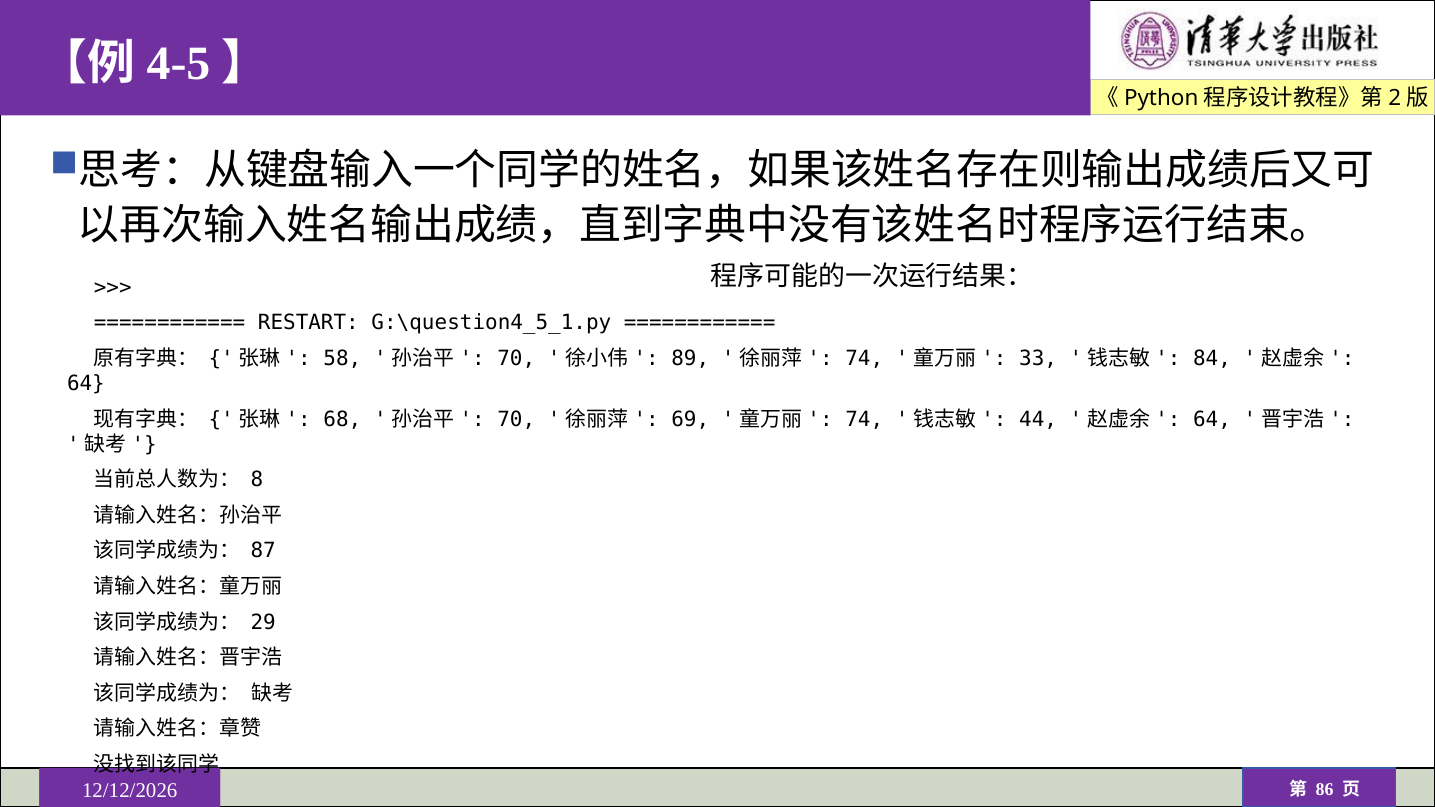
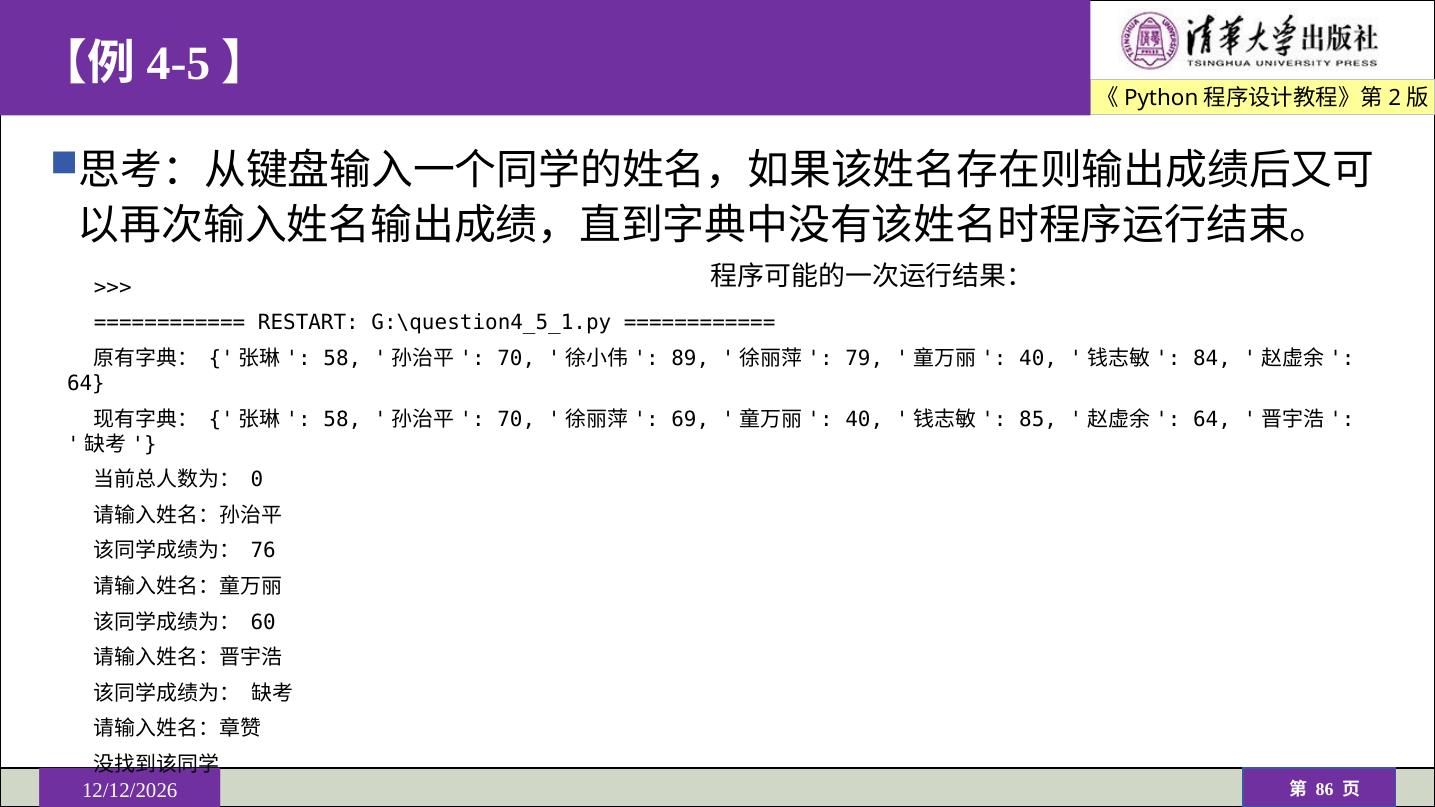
74: 74 -> 79 (864, 359)
33: 33 -> 40 (1038, 359)
68: 68 -> 58 (342, 419)
74: 74 -> 40 (864, 419)
44: 44 -> 85 (1038, 419)
8: 8 -> 0 (257, 480)
87: 87 -> 76 (263, 551)
29: 29 -> 60 (263, 622)
